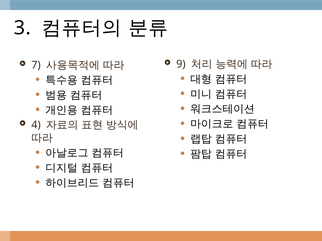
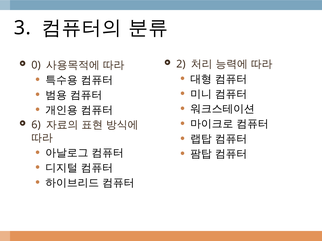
9: 9 -> 2 (181, 64)
7: 7 -> 0 (36, 65)
4: 4 -> 6 (36, 125)
